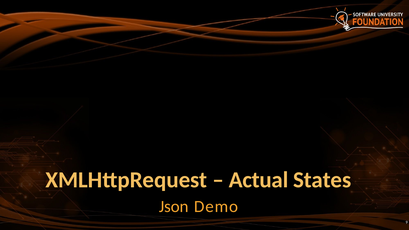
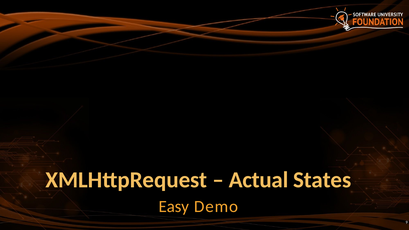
Json: Json -> Easy (174, 207)
